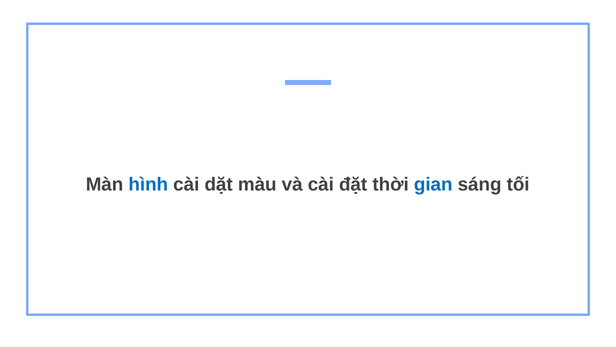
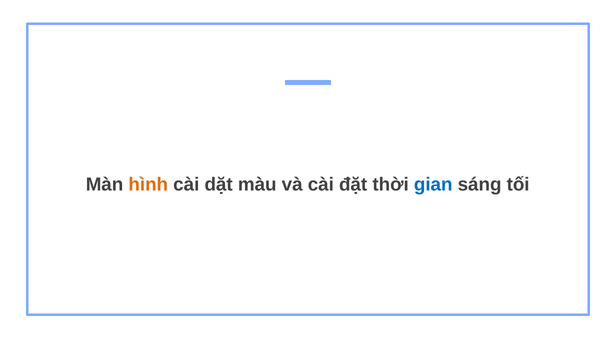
hình colour: blue -> orange (148, 184)
